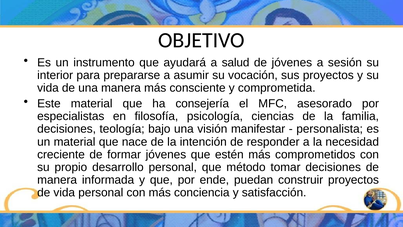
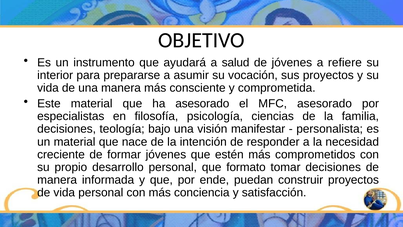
sesión: sesión -> refiere (345, 63)
ha consejería: consejería -> asesorado (202, 104)
método: método -> formato (246, 167)
